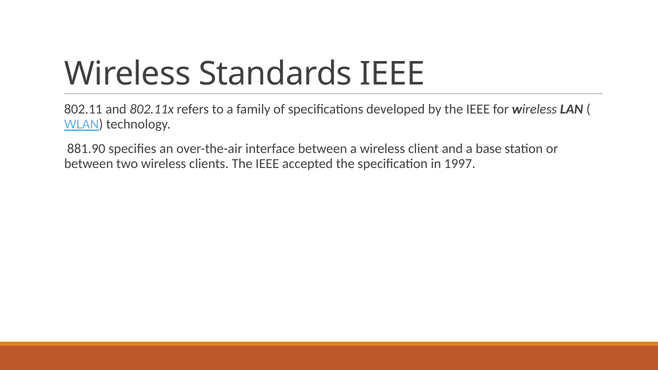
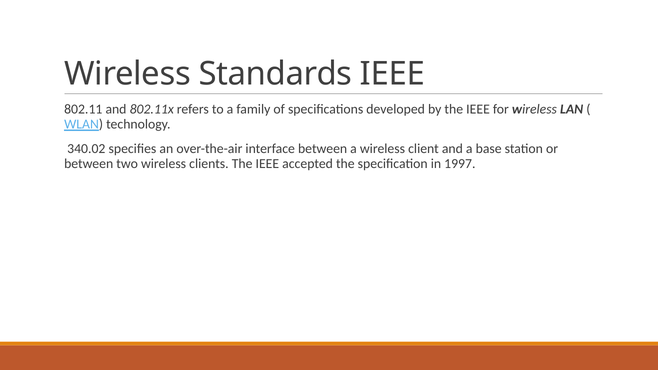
881.90: 881.90 -> 340.02 (86, 149)
